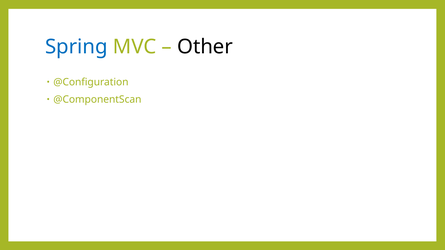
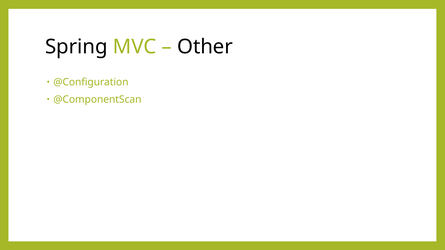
Spring colour: blue -> black (76, 47)
